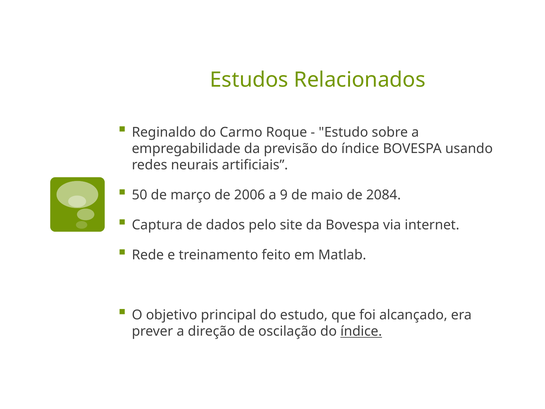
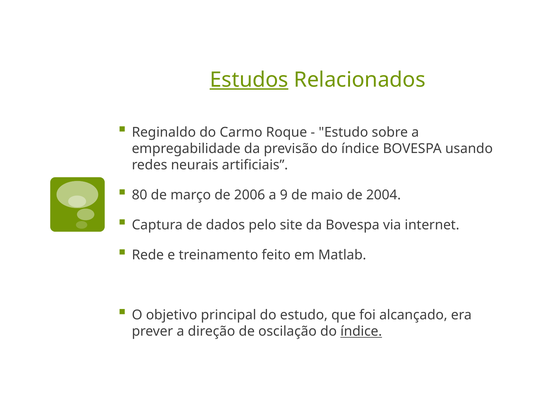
Estudos underline: none -> present (249, 80)
50: 50 -> 80 (140, 195)
2084: 2084 -> 2004 (384, 195)
